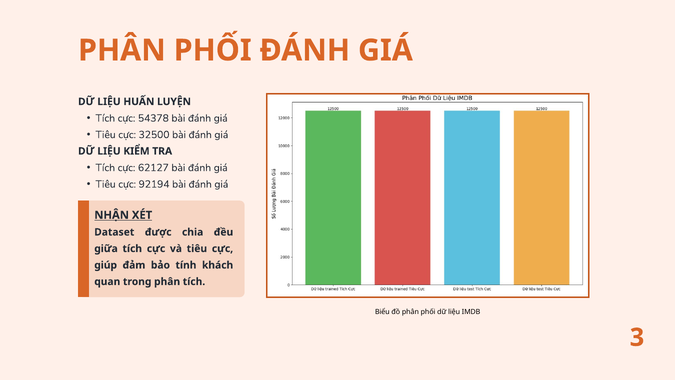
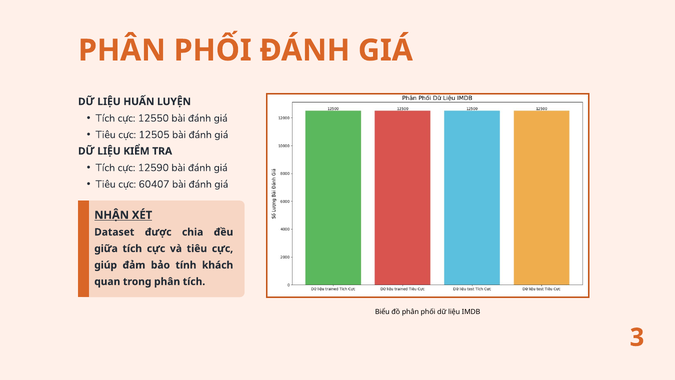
54378: 54378 -> 12550 (153, 118)
32500: 32500 -> 12505 (154, 135)
62127: 62127 -> 12590 (153, 168)
92194: 92194 -> 60407 (154, 184)
